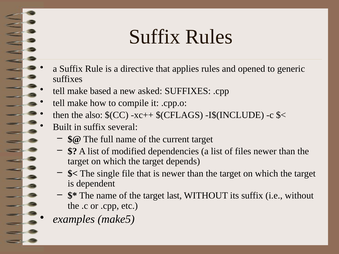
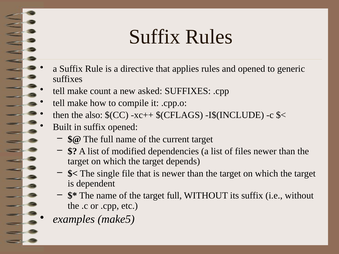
based: based -> count (100, 91)
suffix several: several -> opened (123, 127)
target last: last -> full (174, 196)
